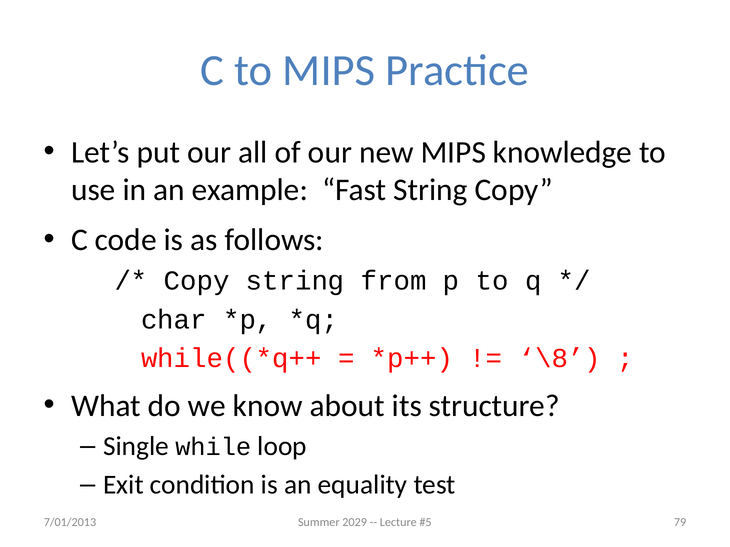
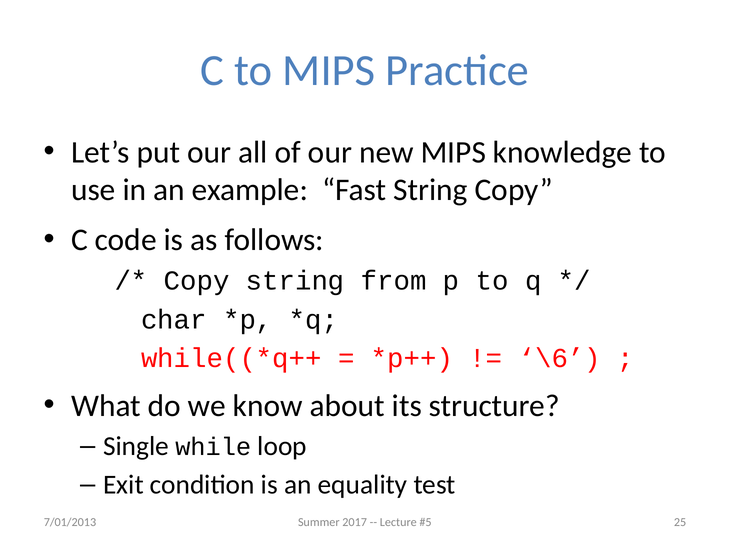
\8: \8 -> \6 (560, 358)
2029: 2029 -> 2017 (355, 523)
79: 79 -> 25 (680, 523)
